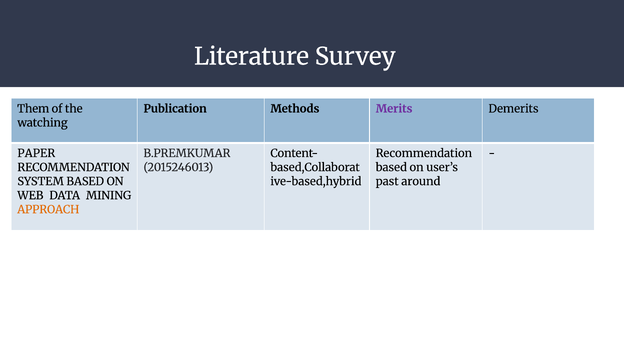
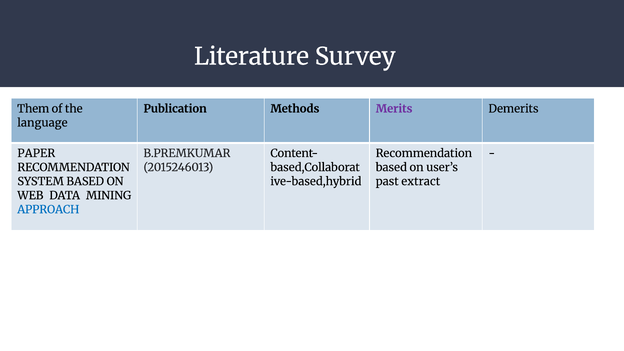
watching: watching -> language (42, 123)
around: around -> extract (421, 181)
APPROACH colour: orange -> blue (48, 210)
